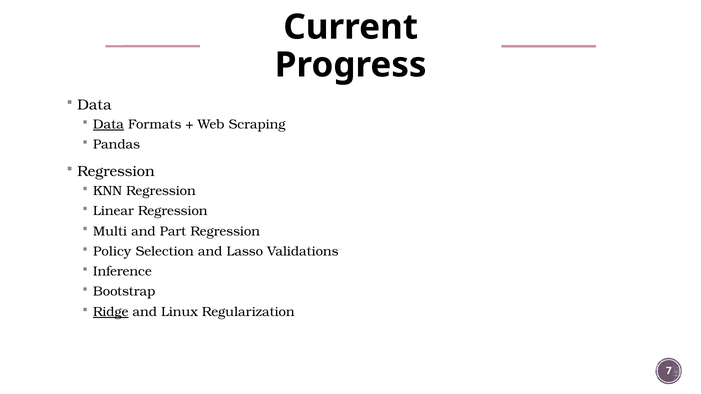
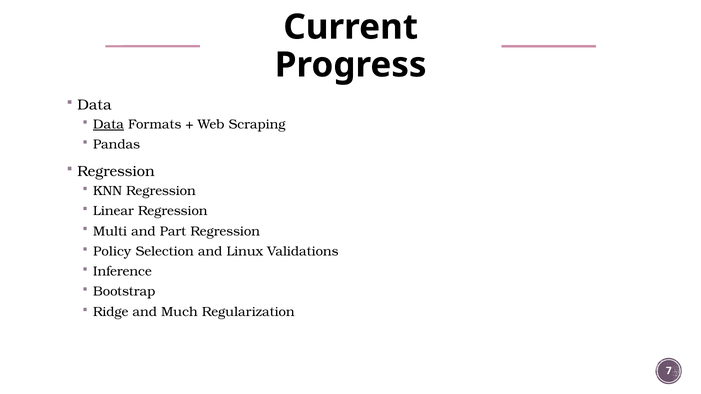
Lasso: Lasso -> Linux (245, 252)
Ridge underline: present -> none (111, 312)
Linux: Linux -> Much (179, 312)
